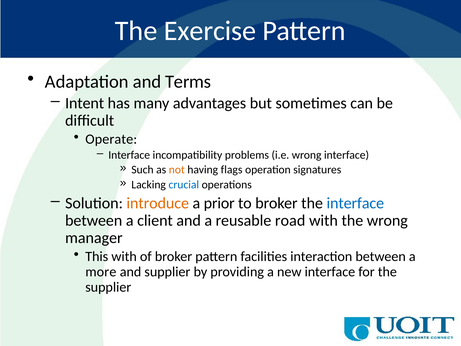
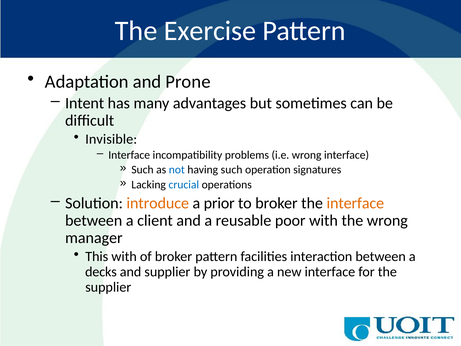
Terms: Terms -> Prone (188, 82)
Operate: Operate -> Invisible (111, 139)
not colour: orange -> blue (177, 170)
having flags: flags -> such (232, 170)
interface colour: blue -> orange (355, 203)
road: road -> poor (290, 220)
more: more -> decks (101, 272)
